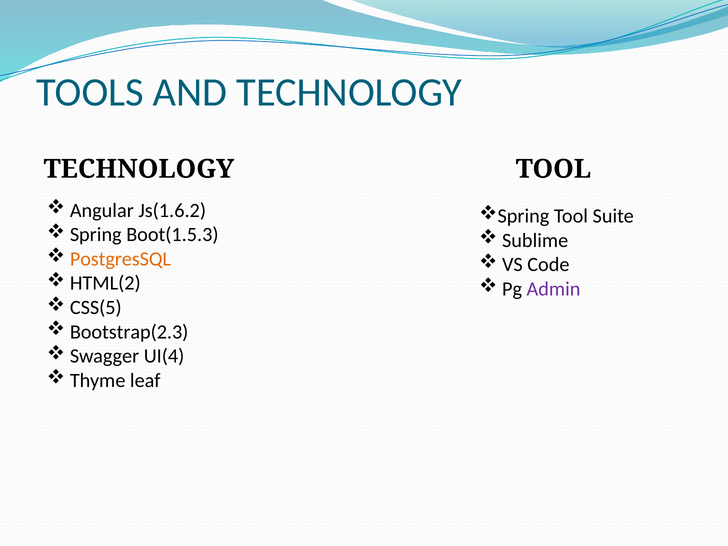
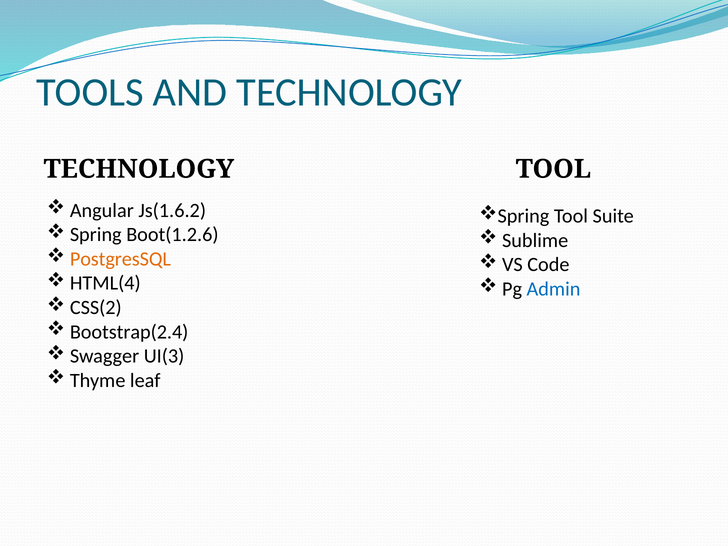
Boot(1.5.3: Boot(1.5.3 -> Boot(1.2.6 (172, 235)
HTML(2: HTML(2 -> HTML(4 (105, 283)
Admin colour: purple -> blue (554, 289)
CSS(5: CSS(5 -> CSS(2 (96, 308)
Bootstrap(2.3: Bootstrap(2.3 -> Bootstrap(2.4 (129, 332)
UI(4: UI(4 -> UI(3 (164, 356)
